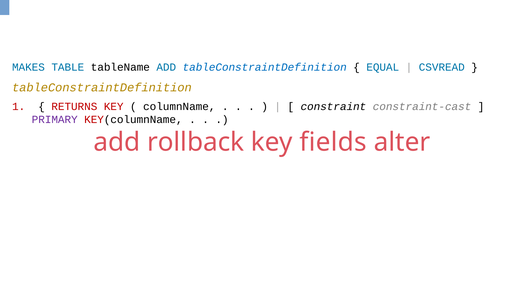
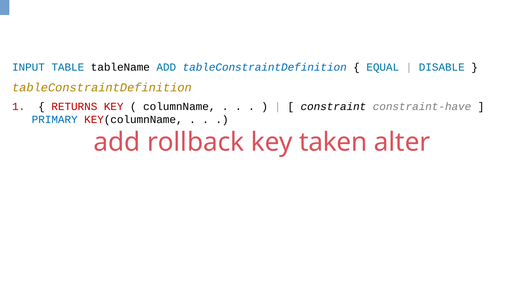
MAKES: MAKES -> INPUT (28, 67)
CSVREAD: CSVREAD -> DISABLE (442, 67)
constraint-cast: constraint-cast -> constraint-have (422, 106)
PRIMARY colour: purple -> blue (55, 120)
fields: fields -> taken (333, 142)
